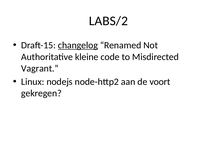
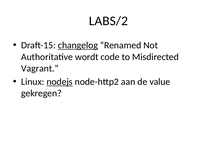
kleine: kleine -> wordt (87, 57)
nodejs underline: none -> present (60, 82)
voort: voort -> value (160, 82)
